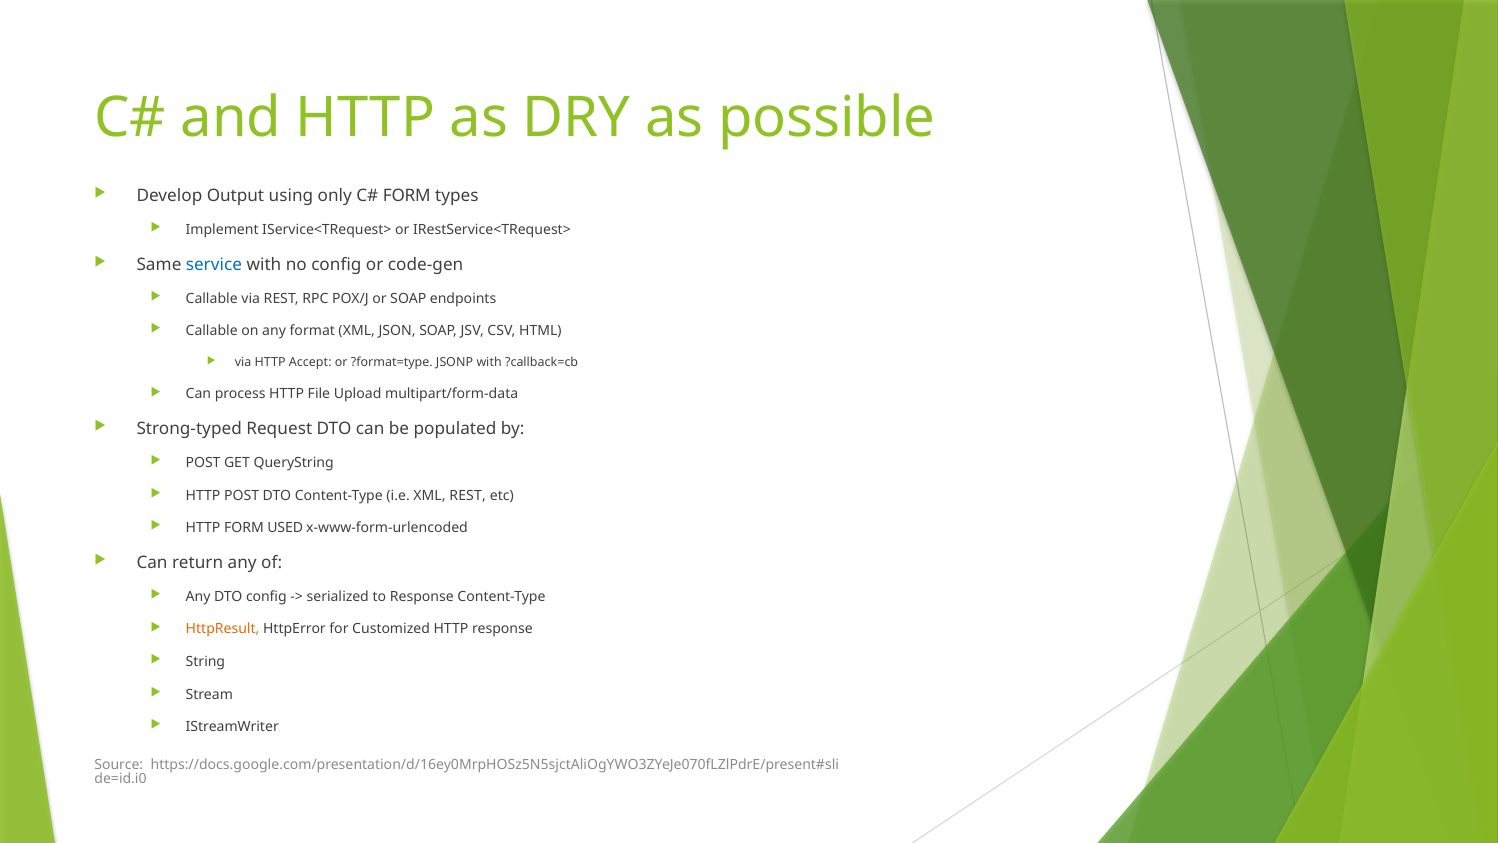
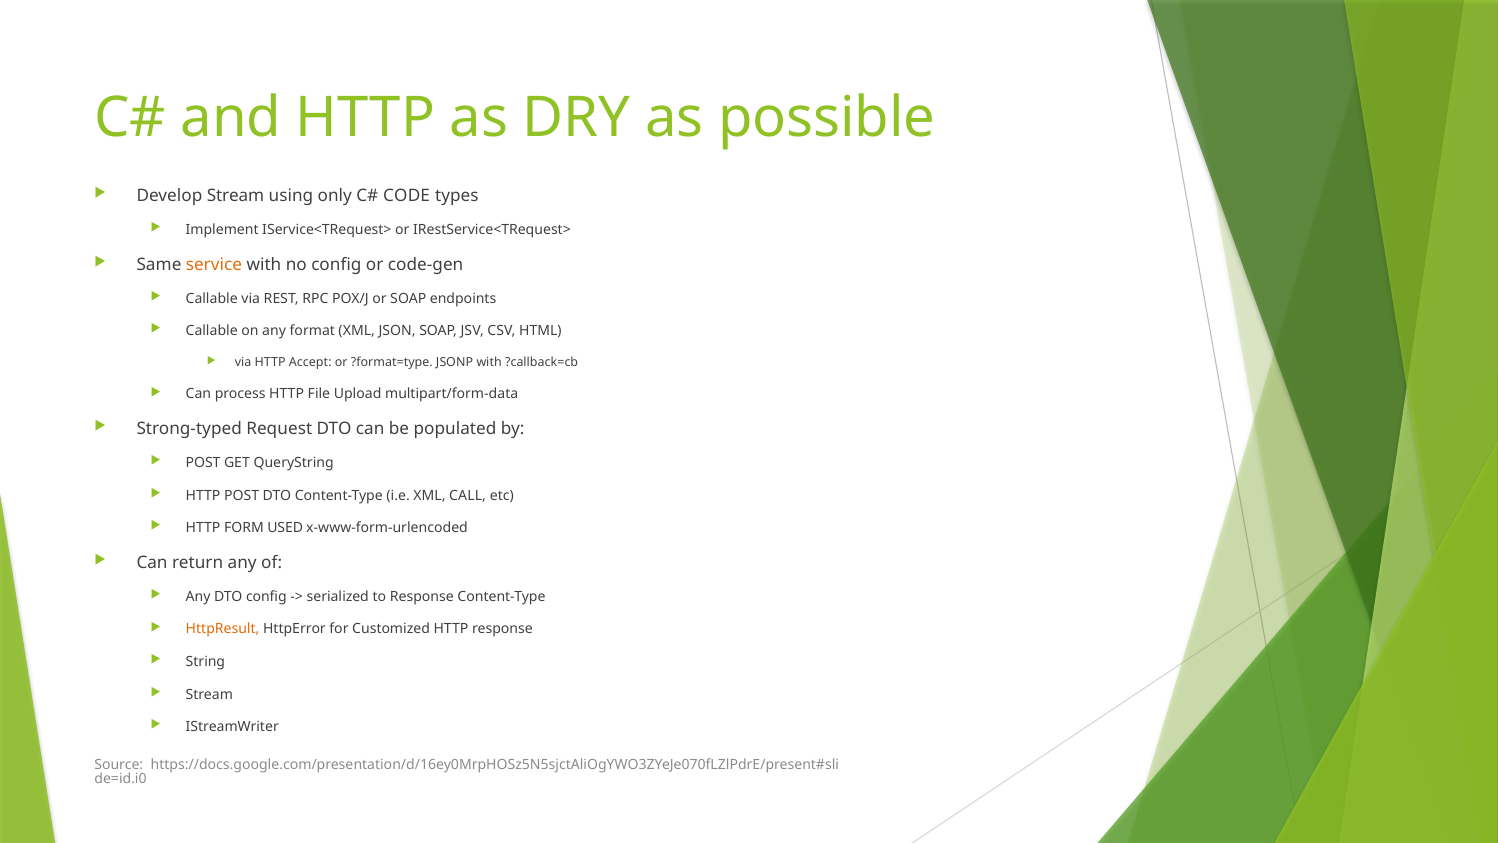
Develop Output: Output -> Stream (235, 196)
FORM: FORM -> CODE (407, 196)
service colour: blue -> orange (214, 264)
XML REST: REST -> CALL (468, 495)
